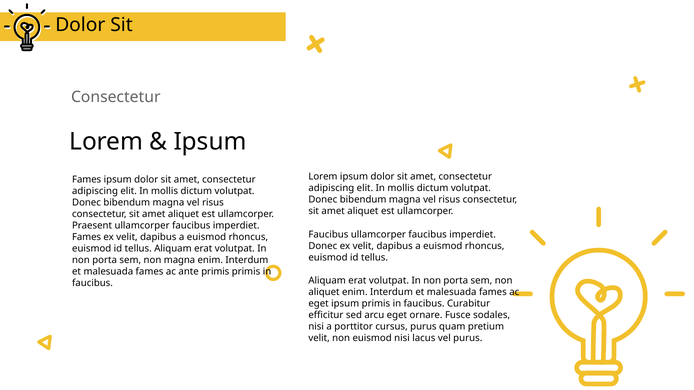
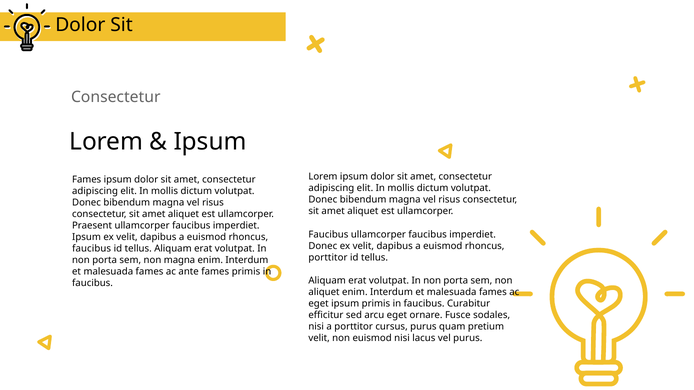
Fames: Fames -> Ipsum (86, 237)
euismod: euismod -> faucibus (92, 249)
euismod: euismod -> porttitor (328, 258)
ante primis: primis -> fames (215, 272)
